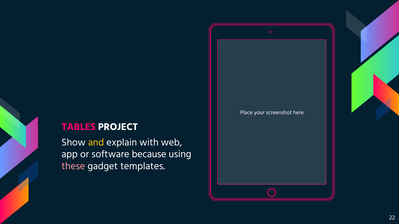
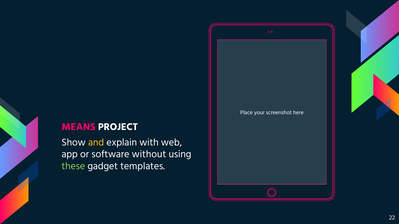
TABLES: TABLES -> MEANS (78, 127)
because: because -> without (149, 154)
these colour: pink -> light green (73, 166)
